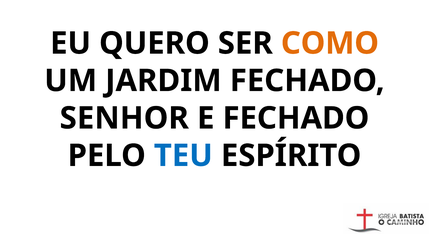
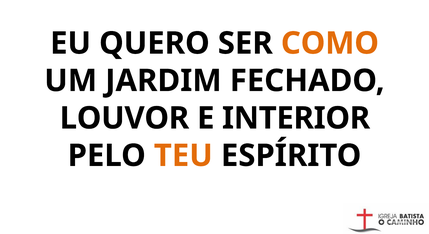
SENHOR: SENHOR -> LOUVOR (124, 118)
E FECHADO: FECHADO -> INTERIOR (296, 118)
TEU colour: blue -> orange (183, 155)
